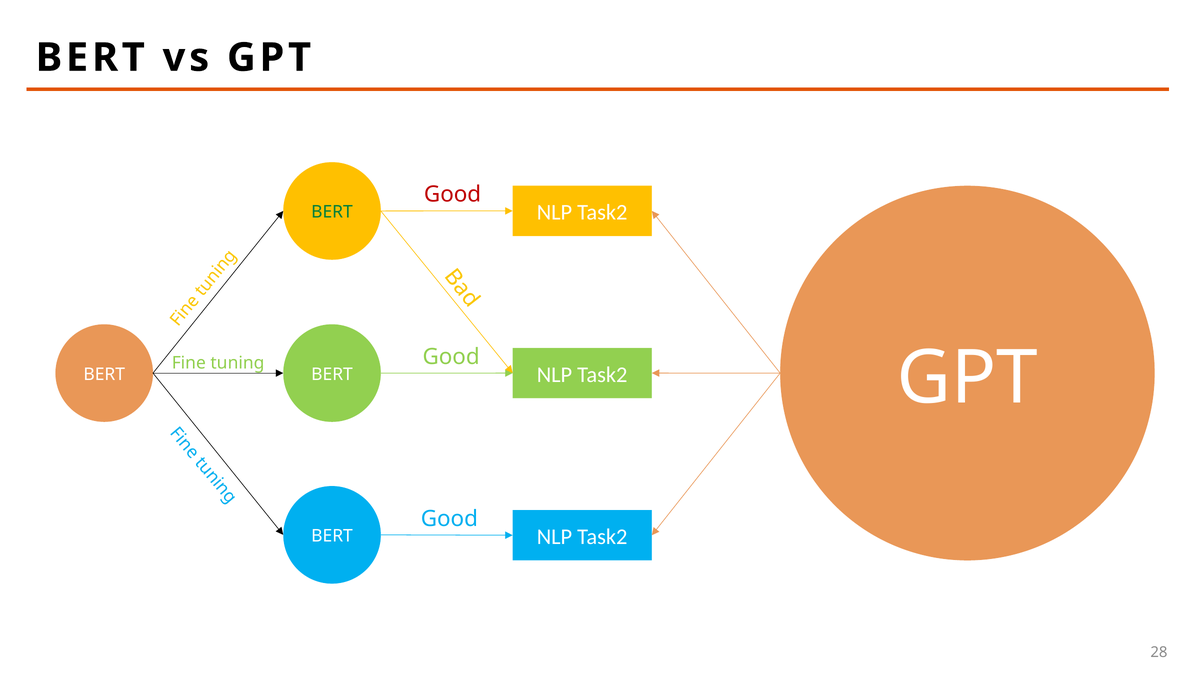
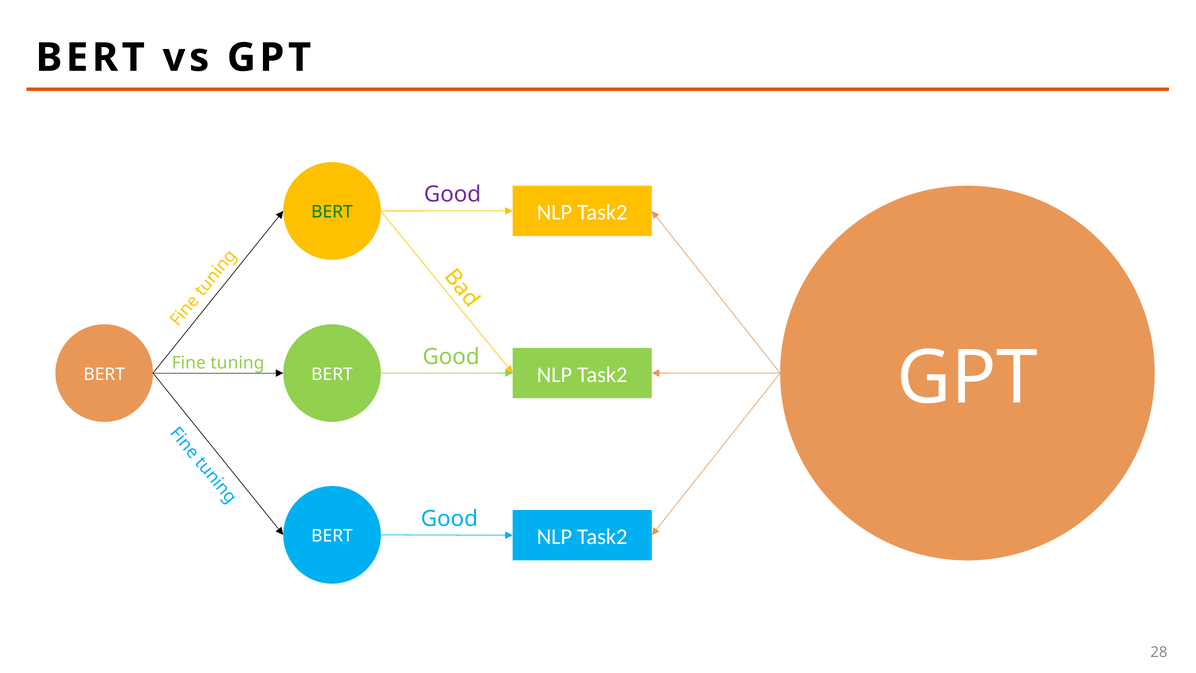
Good colour: red -> purple (453, 194)
